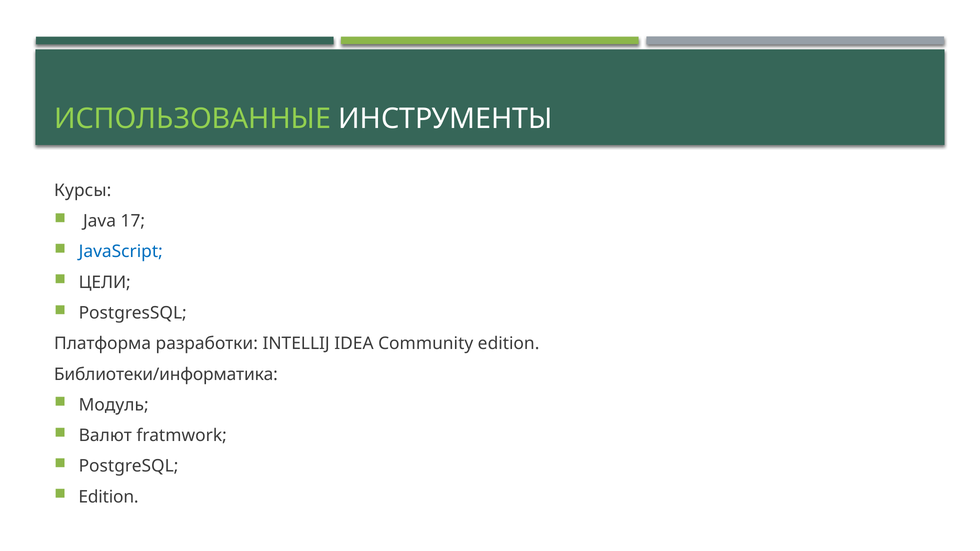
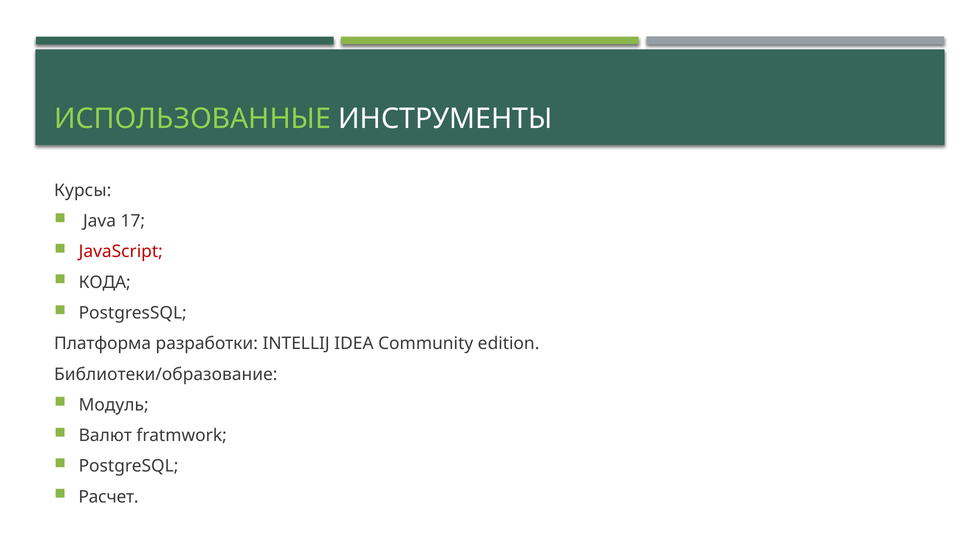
JavaScript colour: blue -> red (121, 252)
ЦЕЛИ: ЦЕЛИ -> КОДА (105, 283)
Библиотеки/информатика: Библиотеки/информатика -> Библиотеки/образование (166, 374)
Edition: Edition -> Расчет (108, 497)
